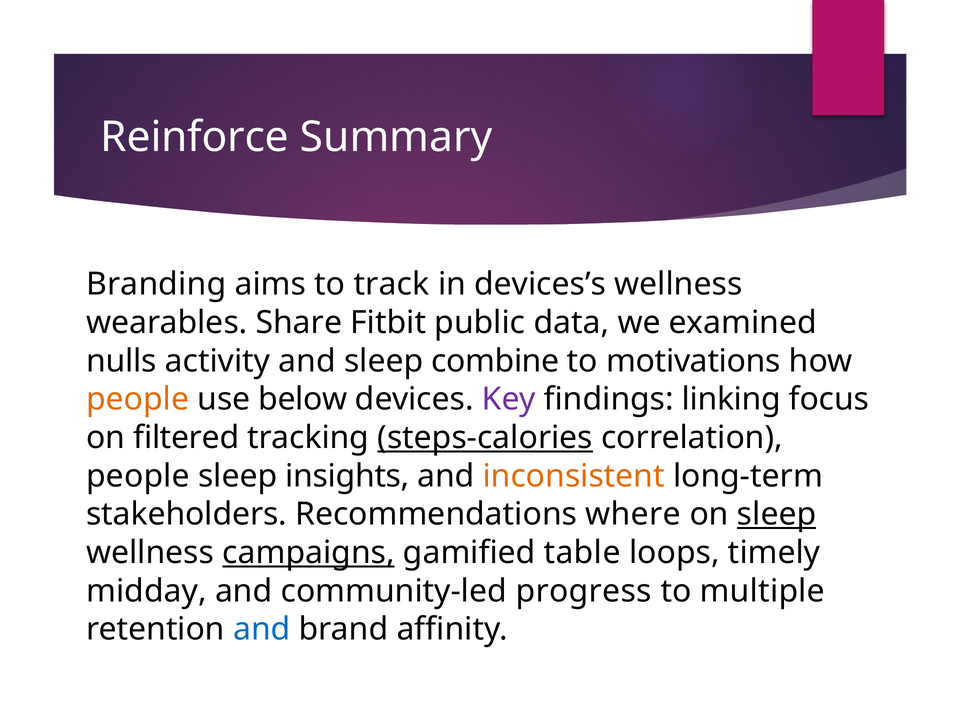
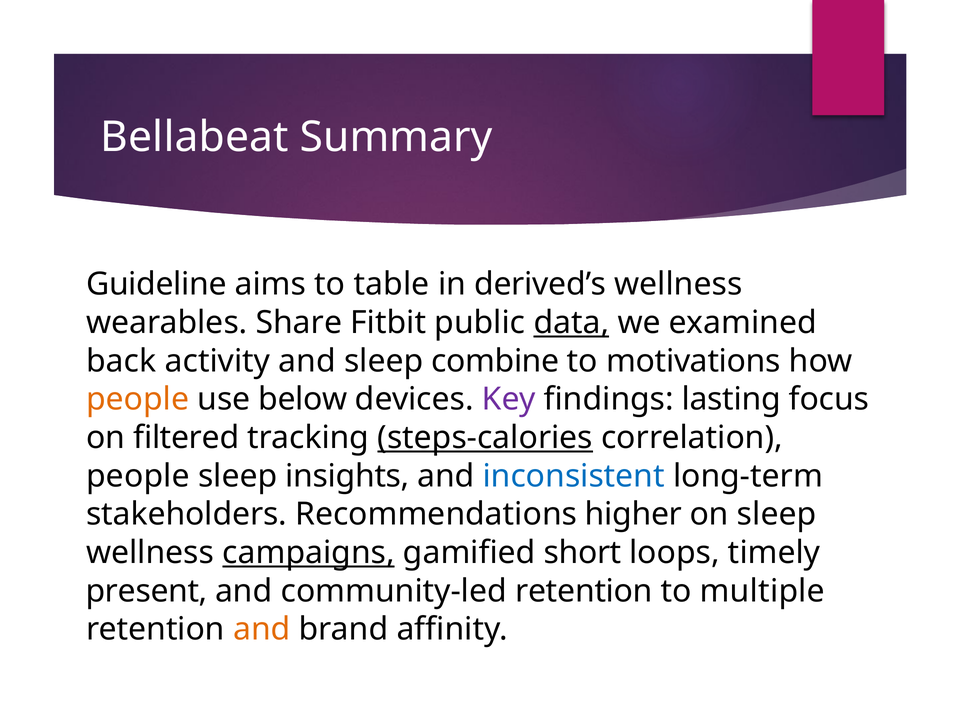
Reinforce: Reinforce -> Bellabeat (195, 137)
Branding: Branding -> Guideline (156, 284)
track: track -> table (392, 284)
devices’s: devices’s -> derived’s (540, 284)
data underline: none -> present (571, 323)
nulls: nulls -> back (121, 361)
linking: linking -> lasting (731, 399)
inconsistent colour: orange -> blue (574, 476)
where: where -> higher (633, 515)
sleep underline: present -> none (777, 515)
table: table -> short (583, 553)
midday: midday -> present (147, 591)
community-led progress: progress -> retention (584, 591)
and colour: blue -> orange (262, 630)
